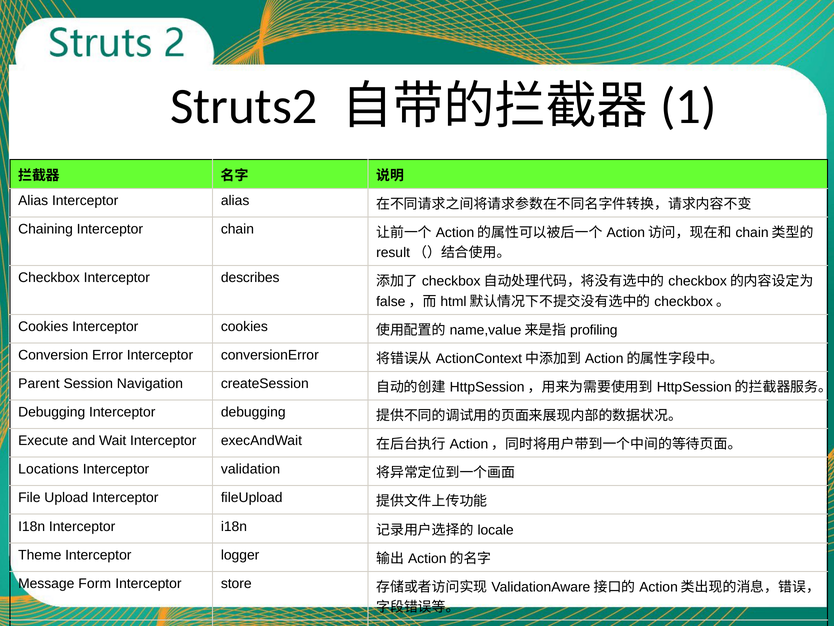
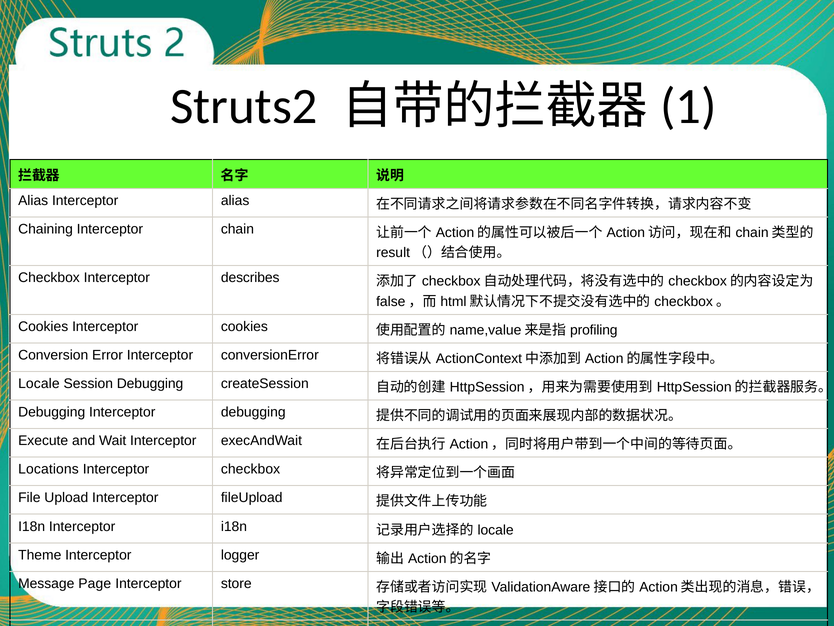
Parent: Parent -> Locale (39, 383)
Session Navigation: Navigation -> Debugging (150, 383)
Interceptor validation: validation -> checkbox (251, 469)
Form: Form -> Page (95, 583)
